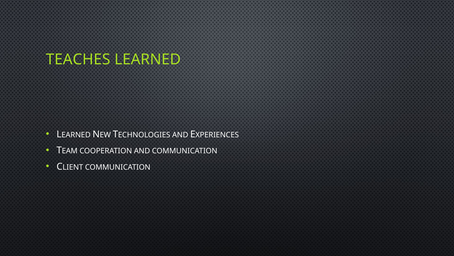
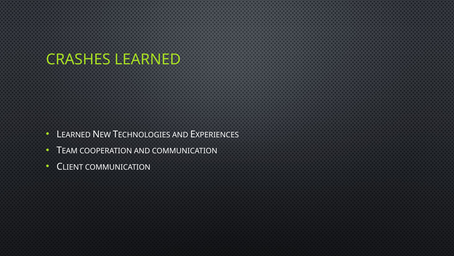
TEACHES: TEACHES -> CRASHES (78, 59)
